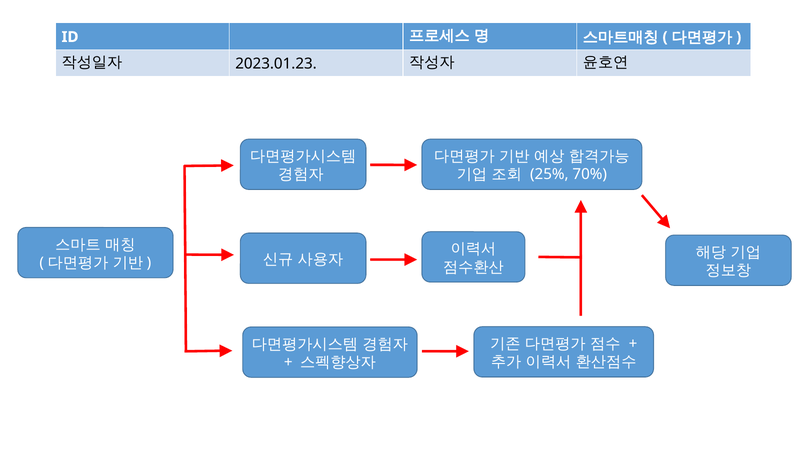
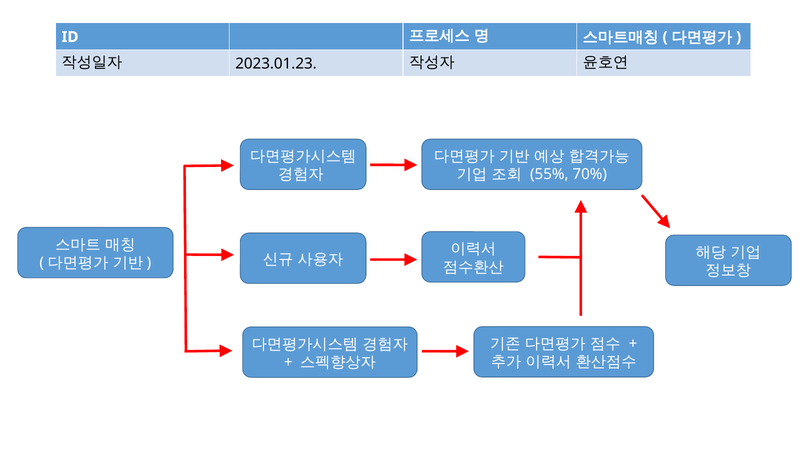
25%: 25% -> 55% (549, 174)
